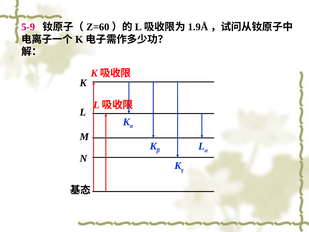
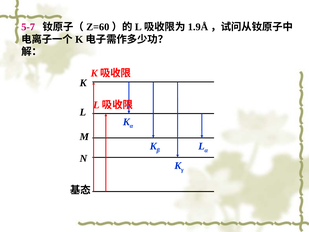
5-9: 5-9 -> 5-7 (28, 27)
